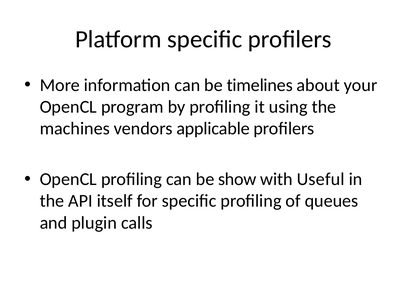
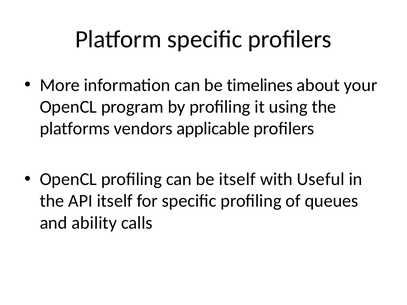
machines: machines -> platforms (75, 129)
be show: show -> itself (237, 179)
plugin: plugin -> ability (94, 223)
